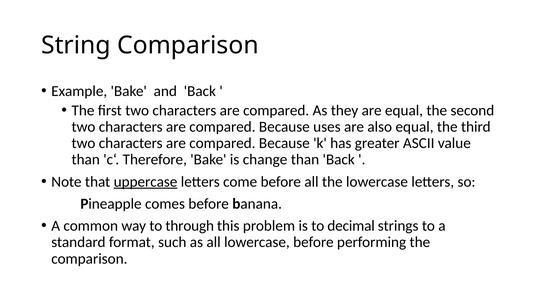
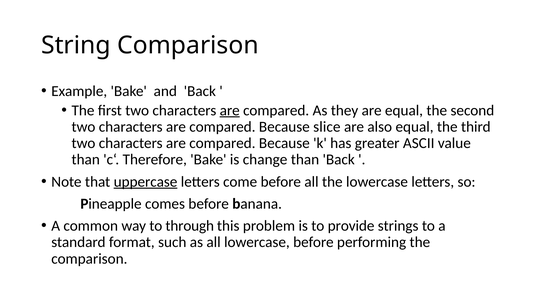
are underline: none -> present (230, 110)
uses: uses -> slice (327, 127)
decimal: decimal -> provide (351, 226)
